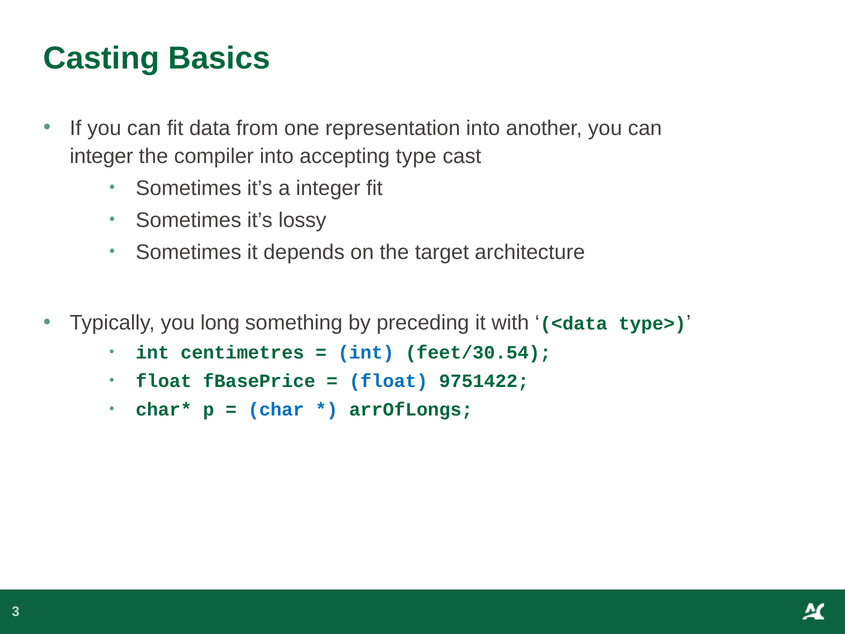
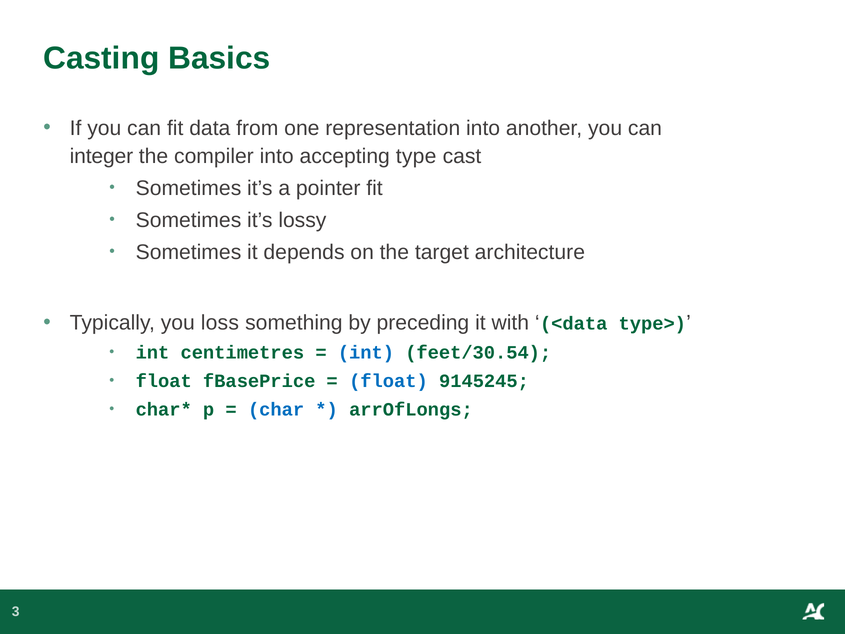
a integer: integer -> pointer (328, 188)
long: long -> loss (220, 323)
9751422: 9751422 -> 9145245 (484, 381)
